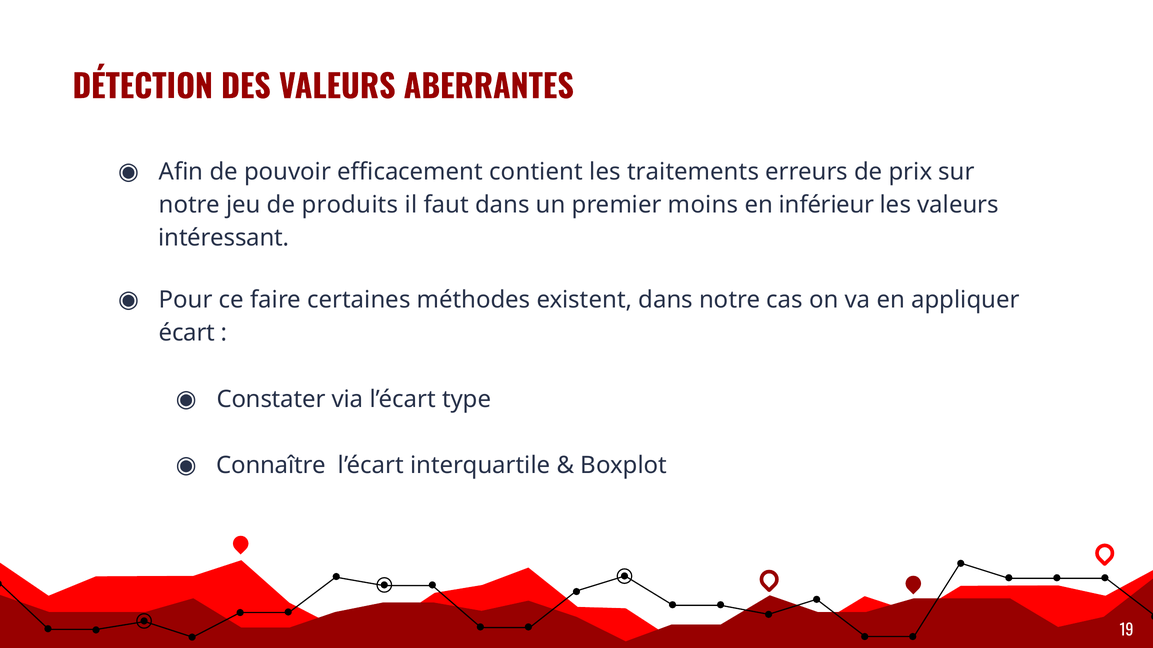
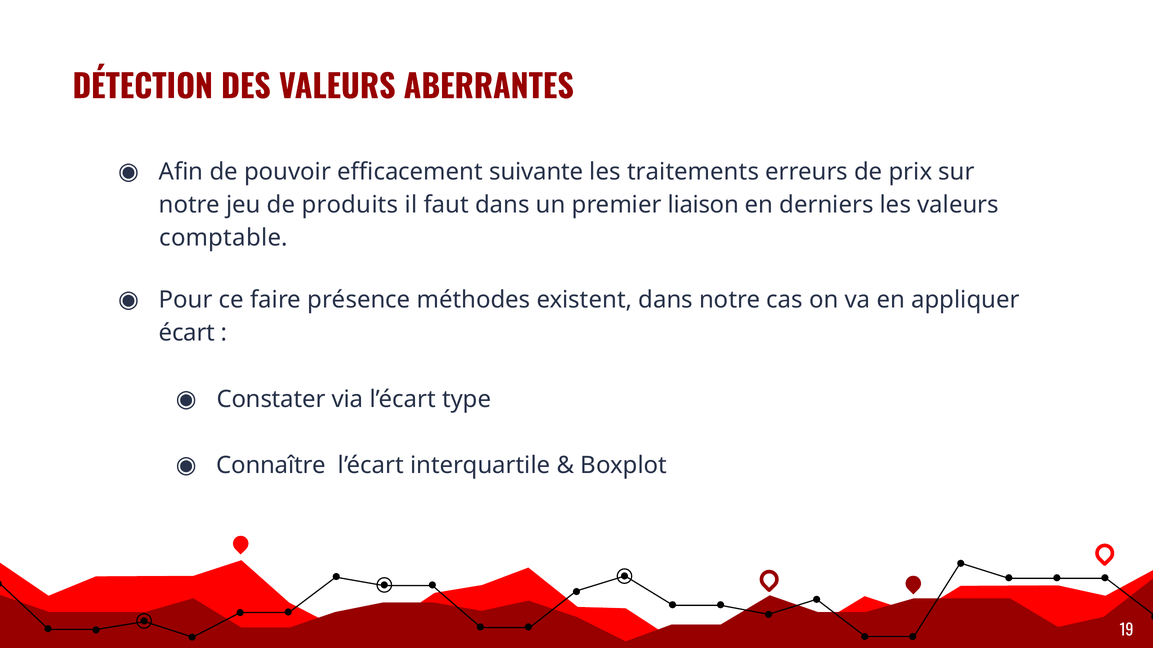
contient: contient -> suivante (536, 172)
moins: moins -> liaison (703, 205)
inférieur: inférieur -> derniers (826, 205)
intéressant: intéressant -> comptable (223, 238)
certaines: certaines -> présence (359, 300)
